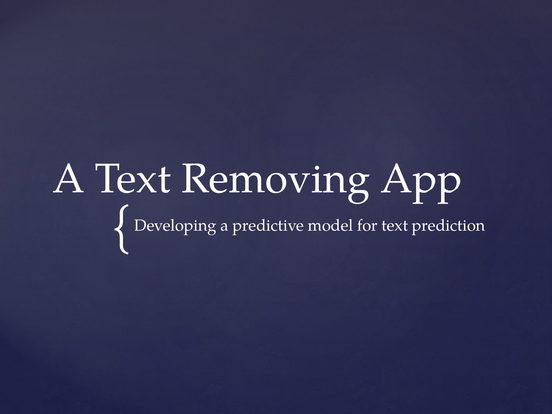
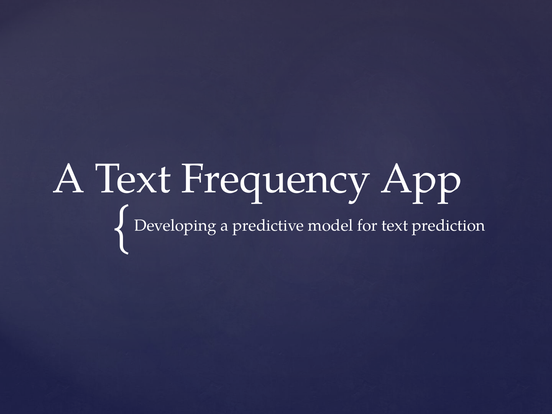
Removing: Removing -> Frequency (276, 179)
